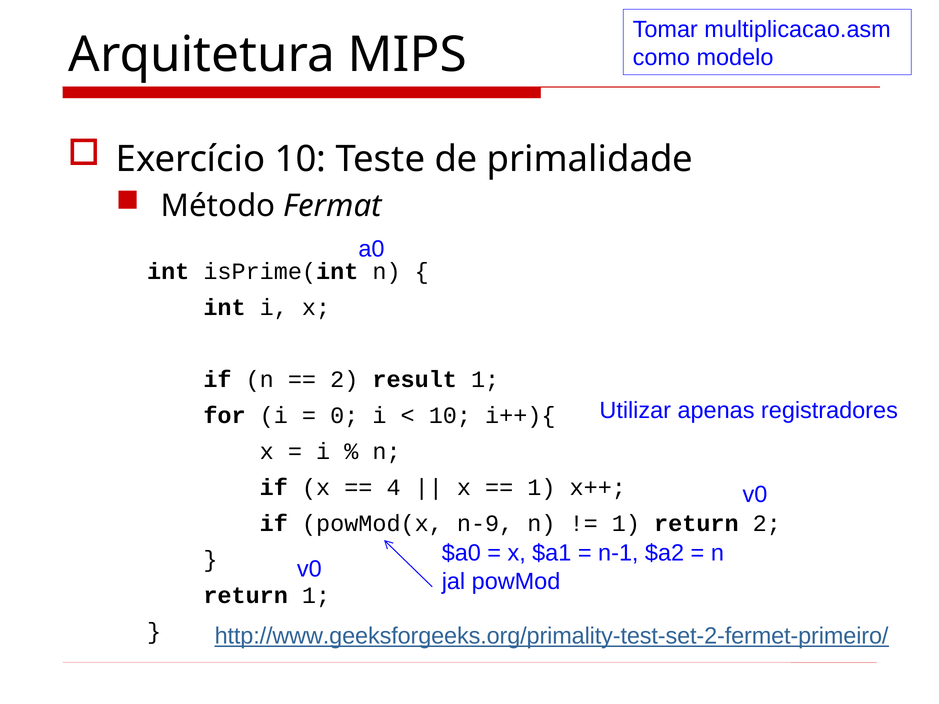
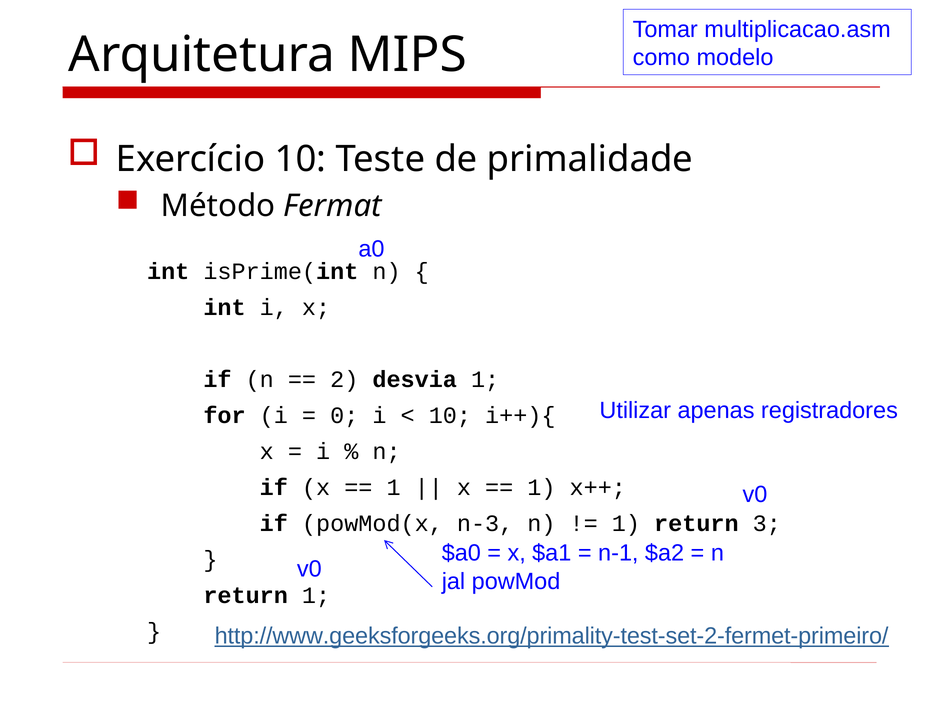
result: result -> desvia (415, 380)
4: 4 -> 1 (394, 488)
n-9: n-9 -> n-3 (485, 524)
return 2: 2 -> 3 (767, 524)
